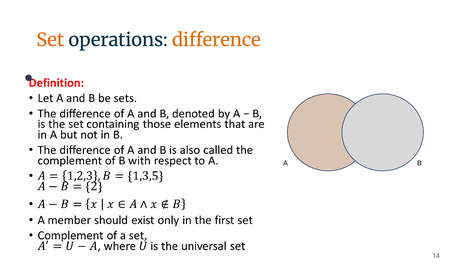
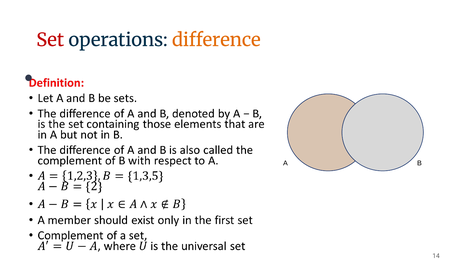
Set colour: orange -> red (50, 40)
